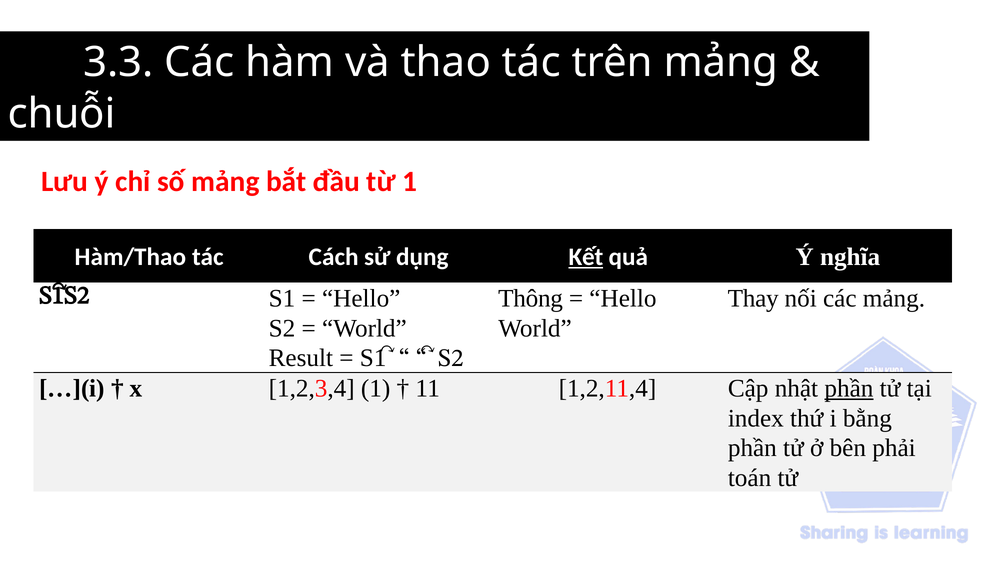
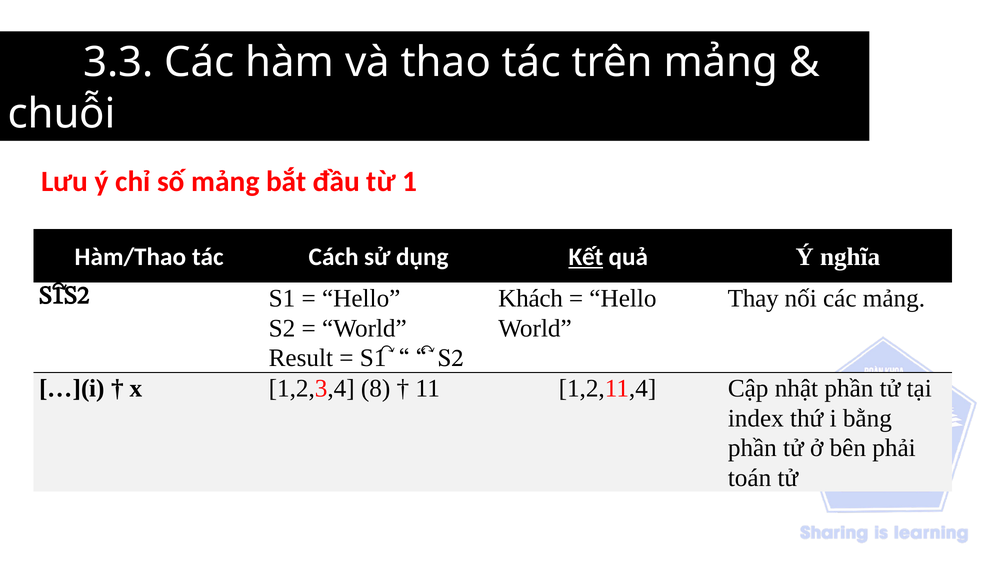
Thông: Thông -> Khách (531, 298)
1,2,3,4 1: 1 -> 8 (376, 389)
phần underline: present -> none (849, 389)
